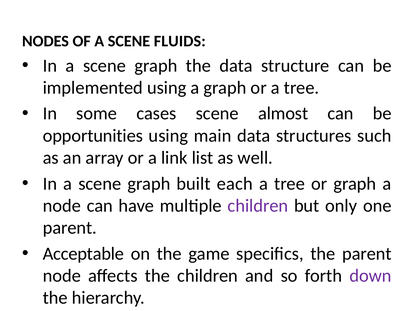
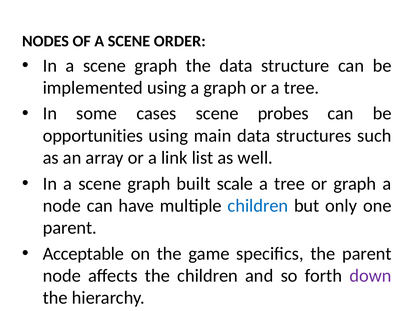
FLUIDS: FLUIDS -> ORDER (180, 41)
almost: almost -> probes (283, 113)
each: each -> scale (235, 183)
children colour: purple -> blue (258, 205)
